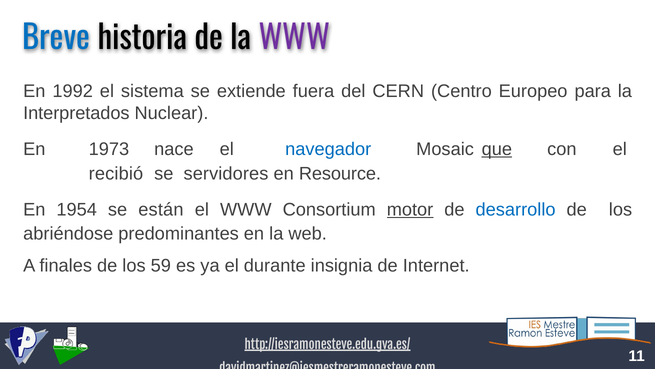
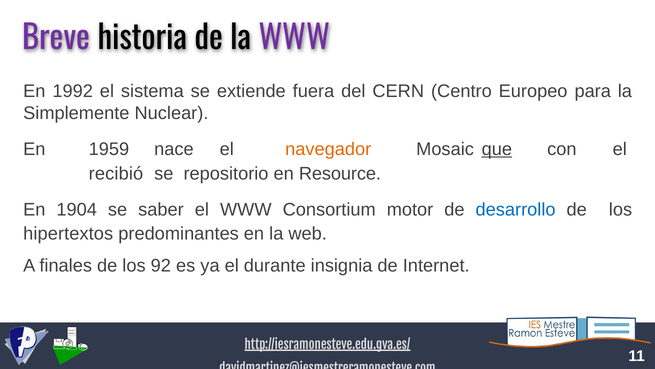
Breve colour: blue -> purple (56, 38)
Interpretados: Interpretados -> Simplemente (76, 113)
1973: 1973 -> 1959 (109, 149)
navegador colour: blue -> orange (328, 149)
servidores: servidores -> repositorio (226, 173)
1954: 1954 -> 1904 (77, 209)
están: están -> saber (161, 209)
motor underline: present -> none (410, 209)
abriéndose: abriéndose -> hipertextos (68, 234)
59: 59 -> 92 (161, 265)
